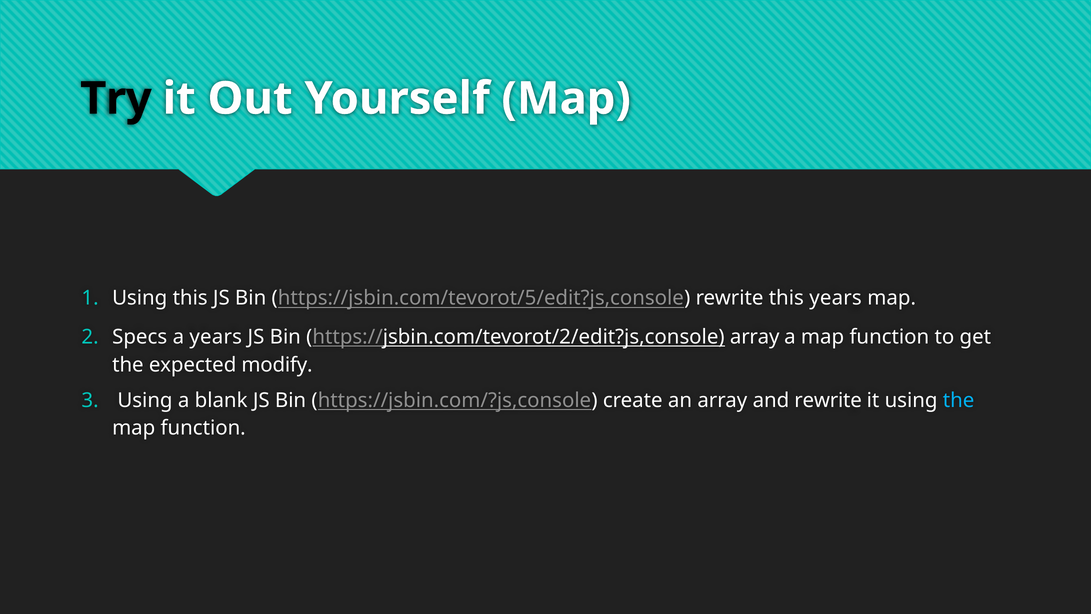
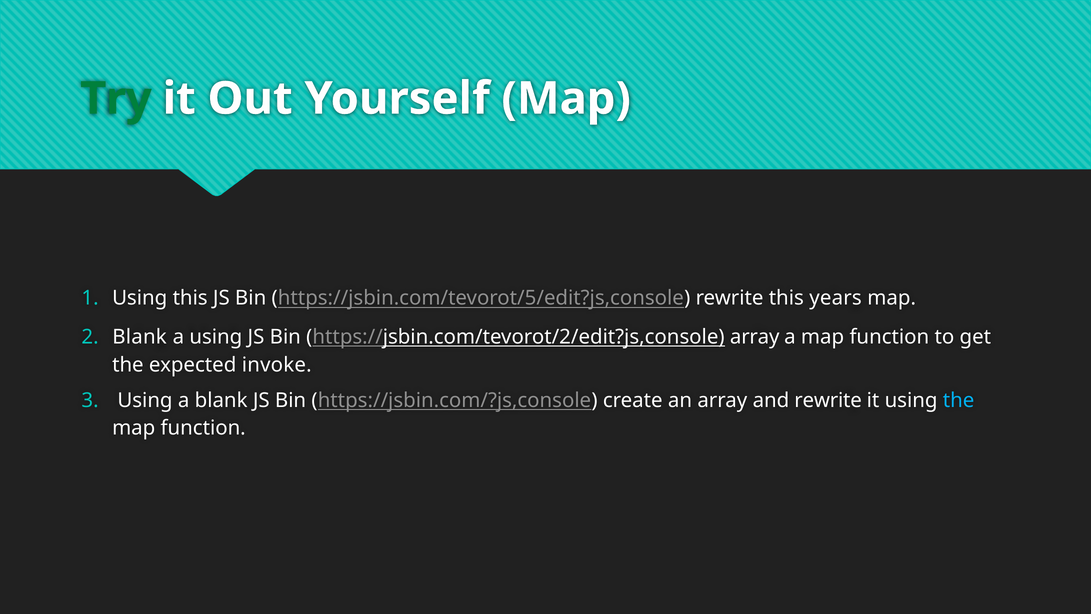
Try colour: black -> green (116, 99)
Specs: Specs -> Blank (140, 337)
a years: years -> using (216, 337)
modify: modify -> invoke (277, 365)
